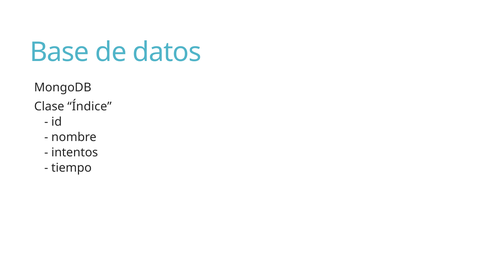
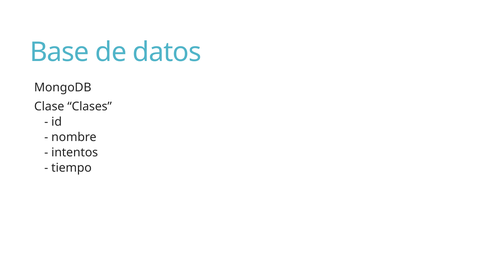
Índice: Índice -> Clases (90, 106)
